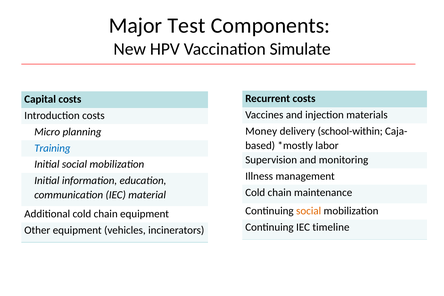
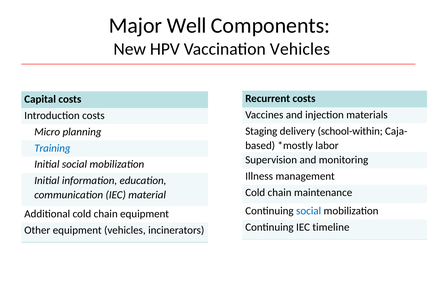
Test: Test -> Well (187, 26)
Vaccination Simulate: Simulate -> Vehicles (300, 49)
Money: Money -> Staging (261, 131)
social colour: orange -> blue (309, 211)
